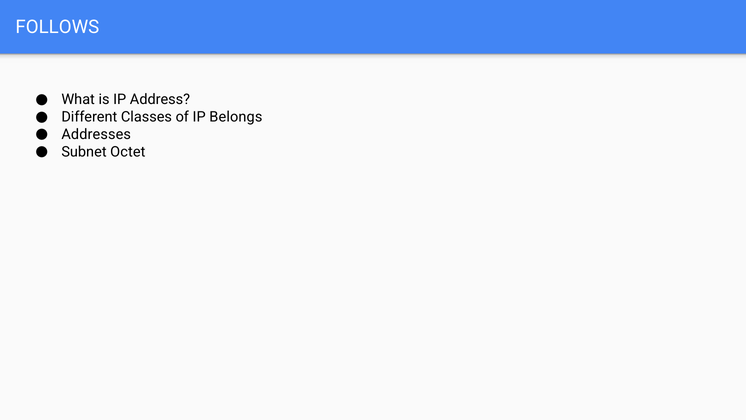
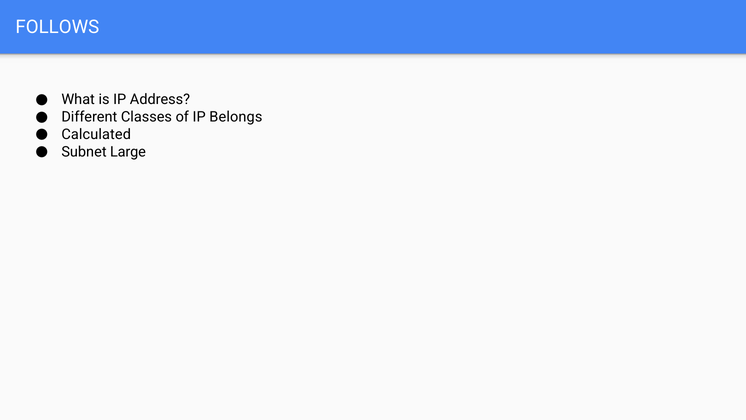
Addresses: Addresses -> Calculated (96, 134)
Octet: Octet -> Large (128, 152)
